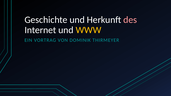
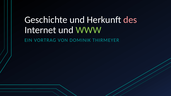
WWW colour: yellow -> light green (88, 30)
